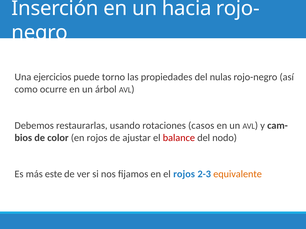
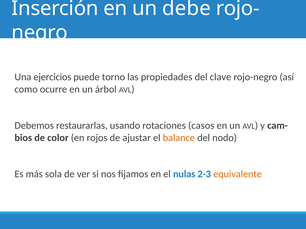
hacia: hacia -> debe (186, 8)
nulas: nulas -> clave (221, 77)
balance colour: red -> orange (179, 138)
este: este -> sola (53, 174)
el rojos: rojos -> nulas (184, 174)
